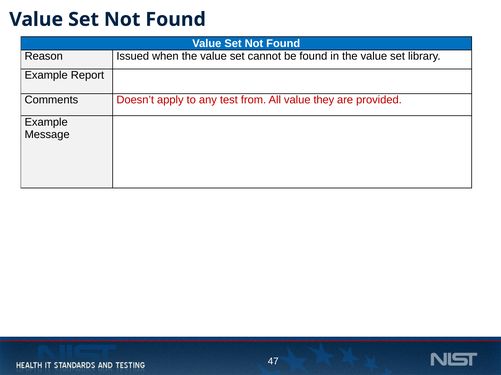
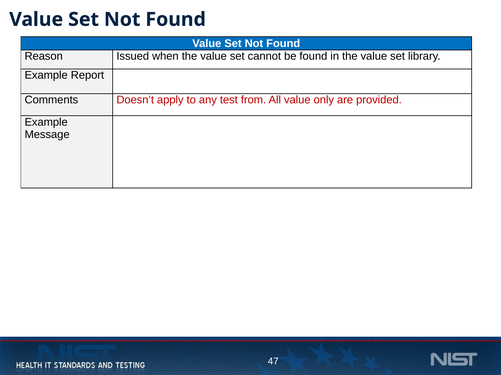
they: they -> only (324, 100)
